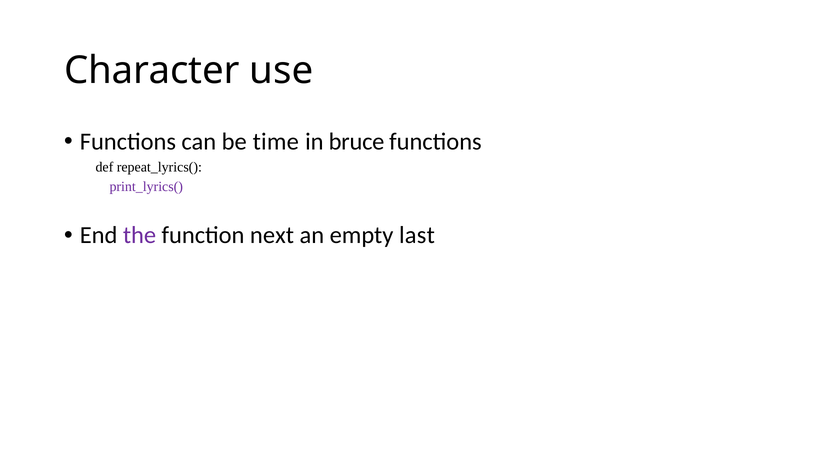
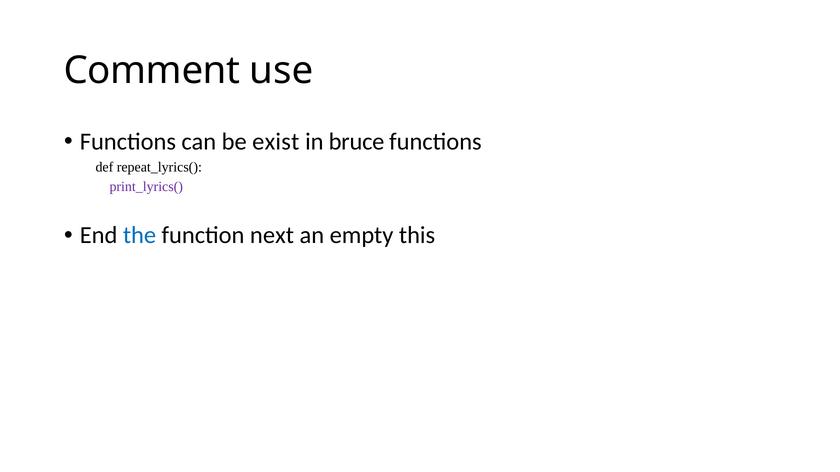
Character: Character -> Comment (152, 71)
time: time -> exist (276, 142)
the colour: purple -> blue (139, 236)
last: last -> this (417, 236)
